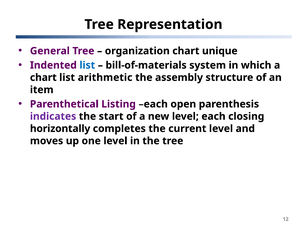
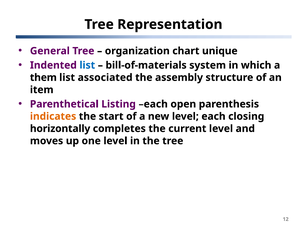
chart: chart -> them (43, 78)
arithmetic: arithmetic -> associated (105, 78)
indicates colour: purple -> orange (53, 116)
